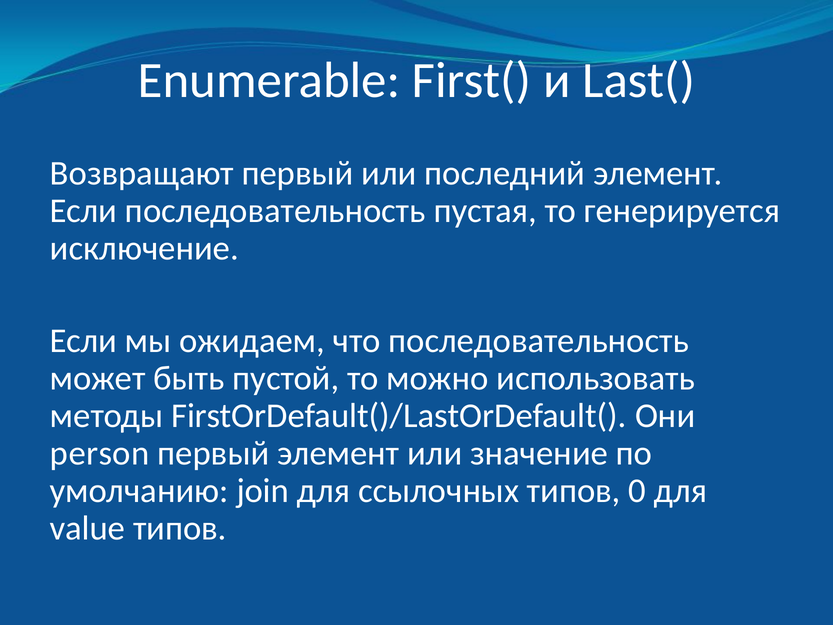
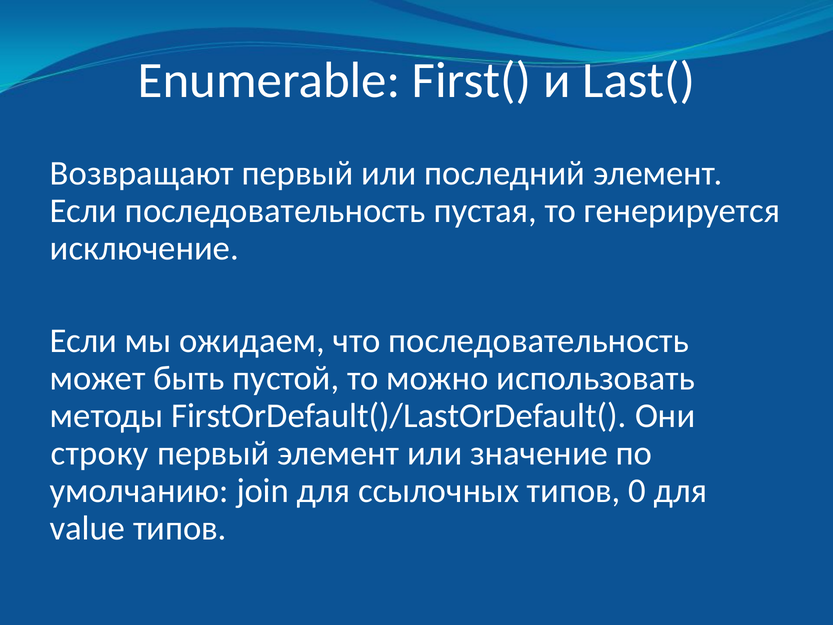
person: person -> строку (100, 453)
